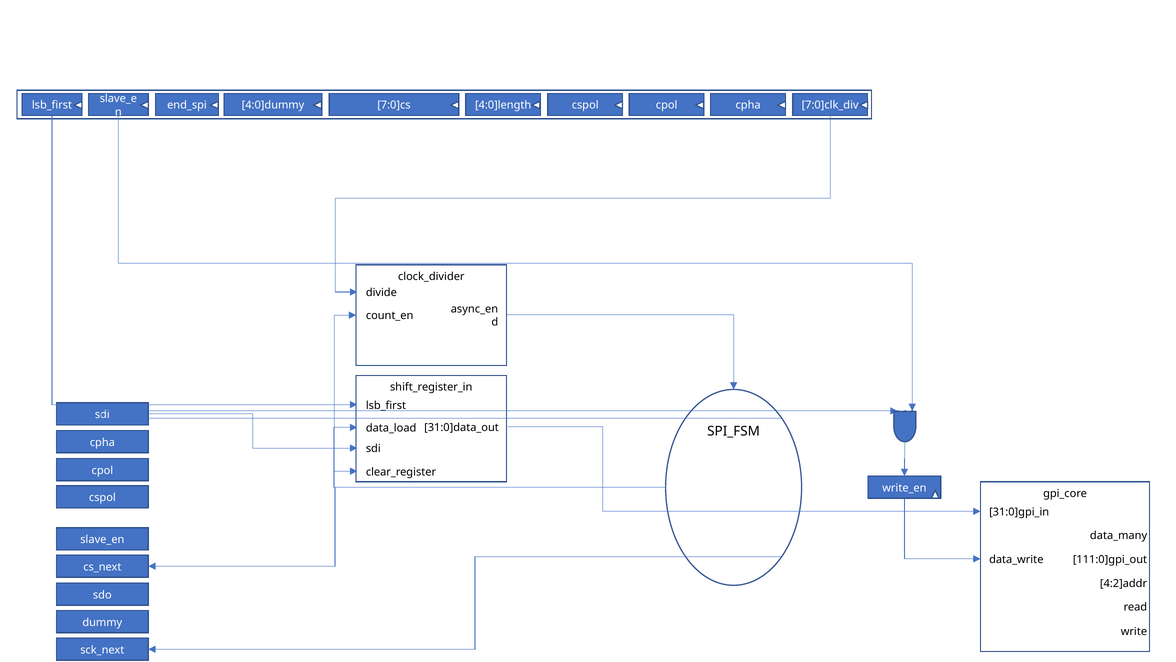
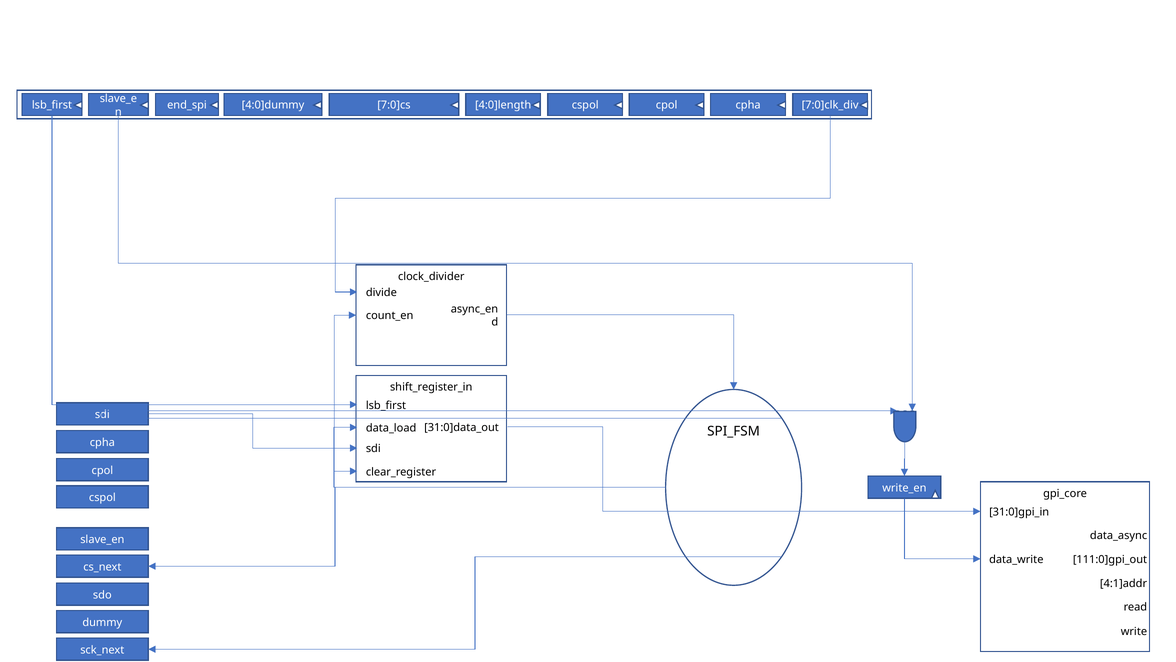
data_many: data_many -> data_async (1119, 535)
4:2]addr: 4:2]addr -> 4:1]addr (1124, 583)
